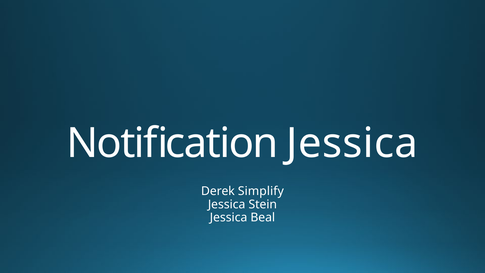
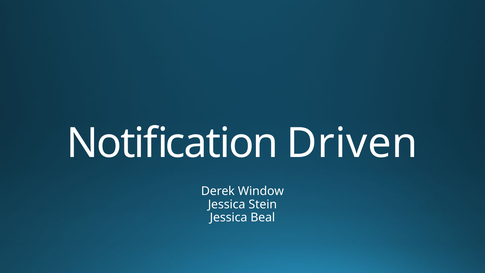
Notification Jessica: Jessica -> Driven (352, 143)
Simplify: Simplify -> Window (261, 191)
